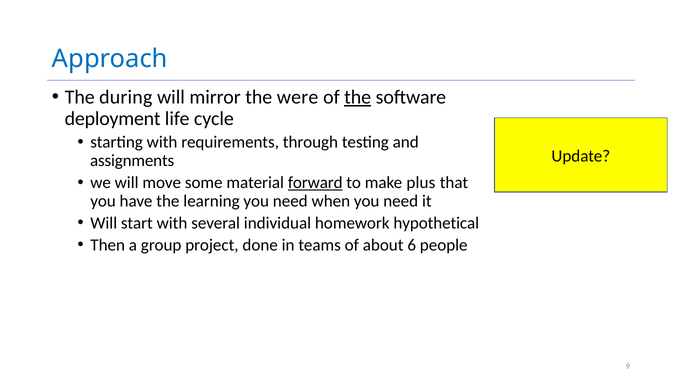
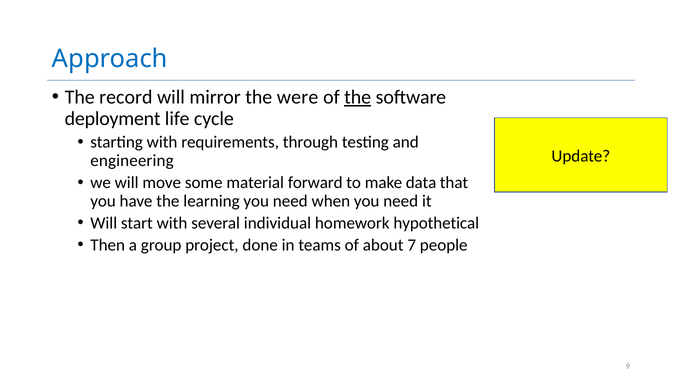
during: during -> record (126, 97)
assignments: assignments -> engineering (132, 161)
forward underline: present -> none (315, 182)
plus: plus -> data (421, 182)
6: 6 -> 7 (412, 245)
